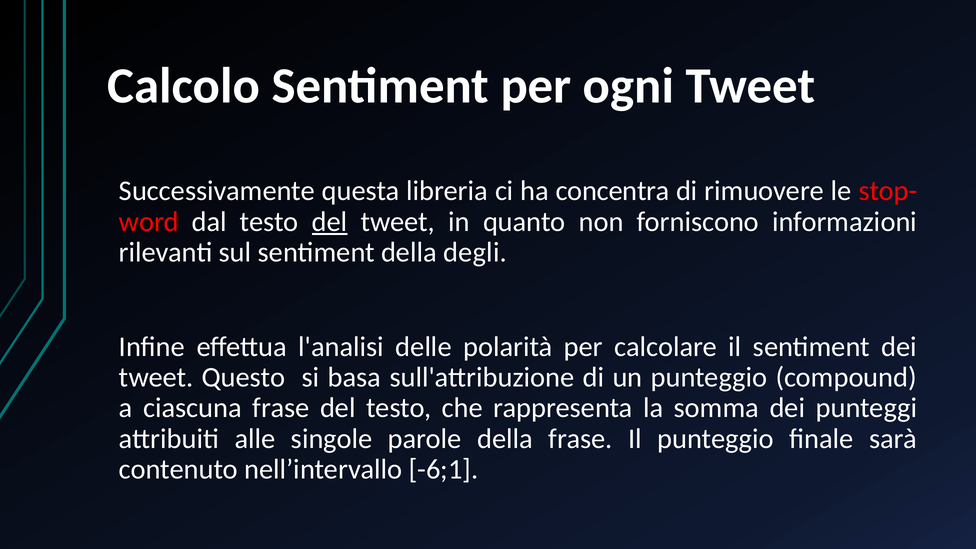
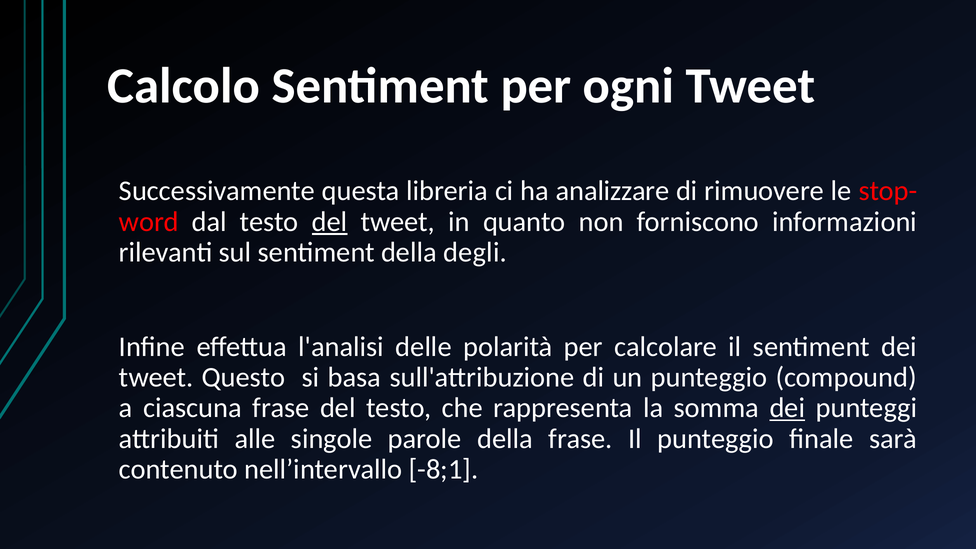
concentra: concentra -> analizzare (613, 191)
dei underline: none -> present (787, 408)
-6;1: -6;1 -> -8;1 (444, 470)
